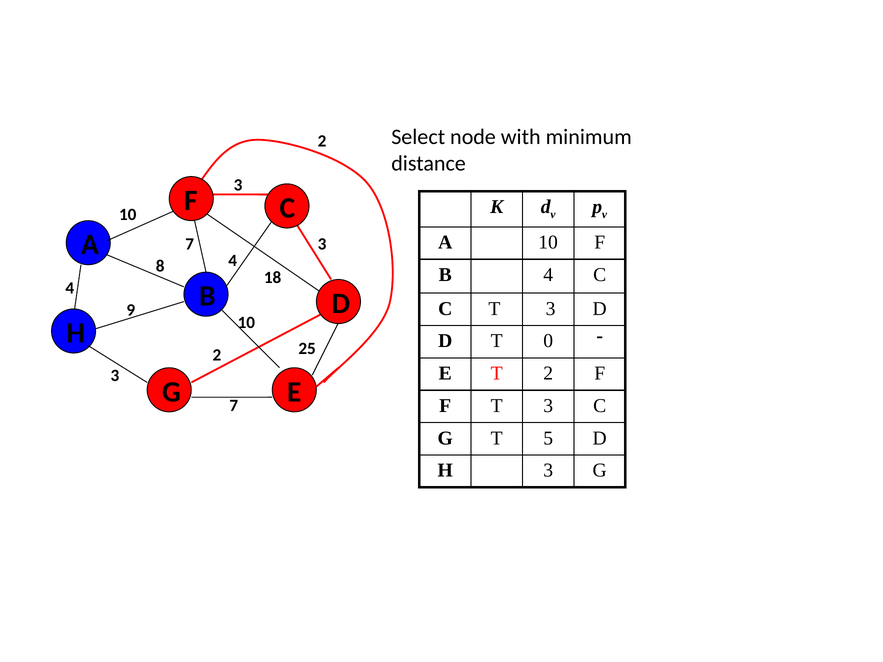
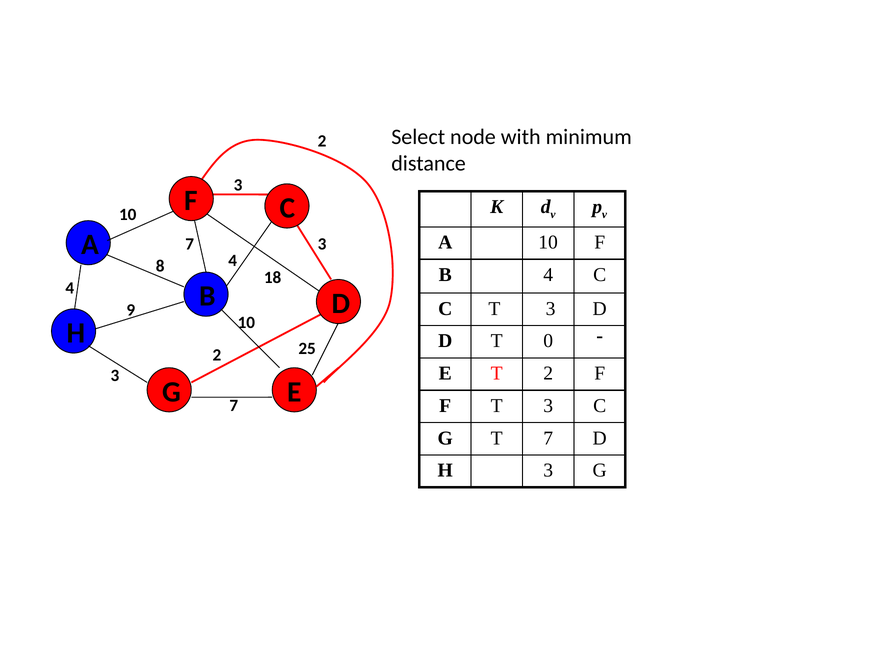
T 5: 5 -> 7 (548, 438)
